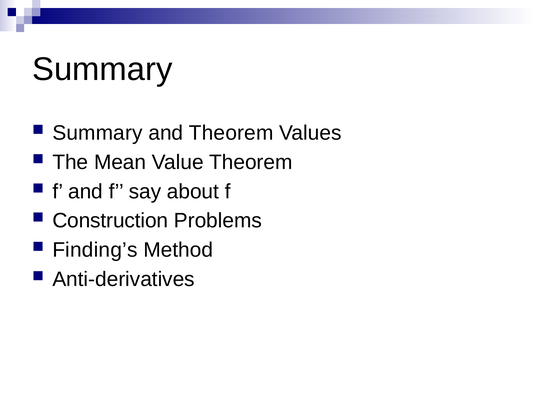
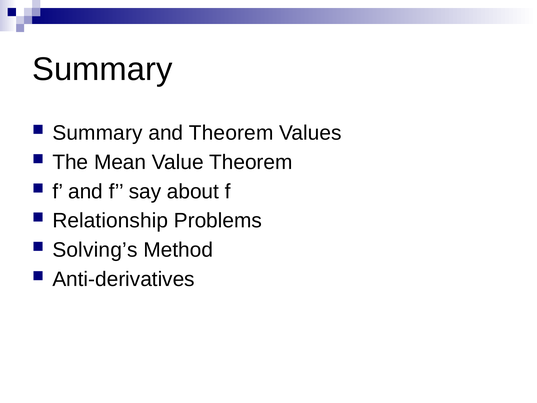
Construction: Construction -> Relationship (110, 221)
Finding’s: Finding’s -> Solving’s (95, 250)
